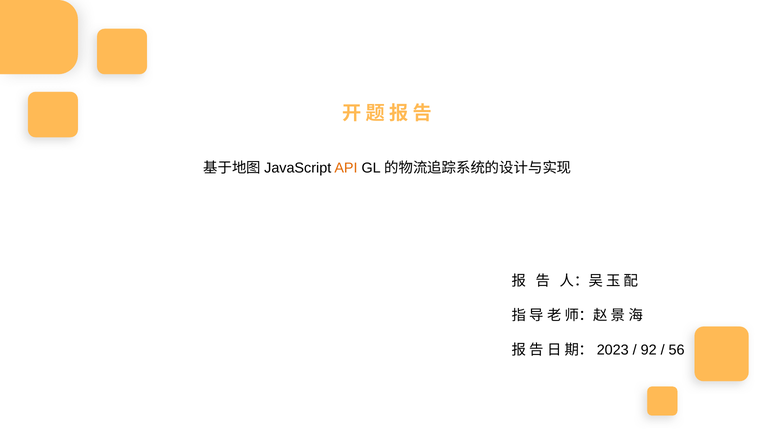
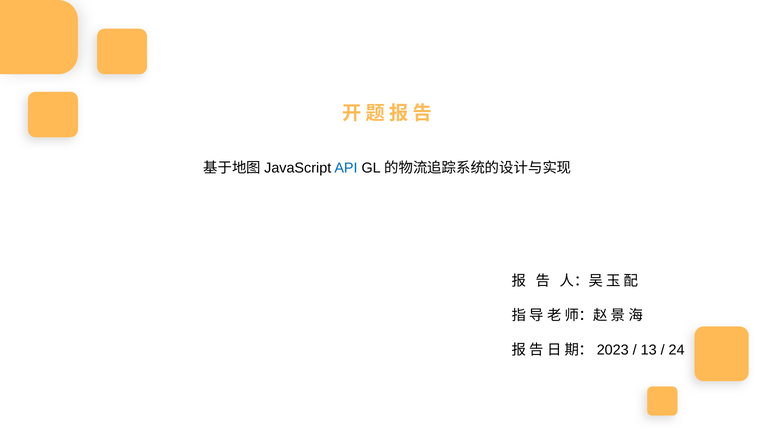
API colour: orange -> blue (346, 168)
92: 92 -> 13 (649, 350)
56: 56 -> 24 (677, 350)
